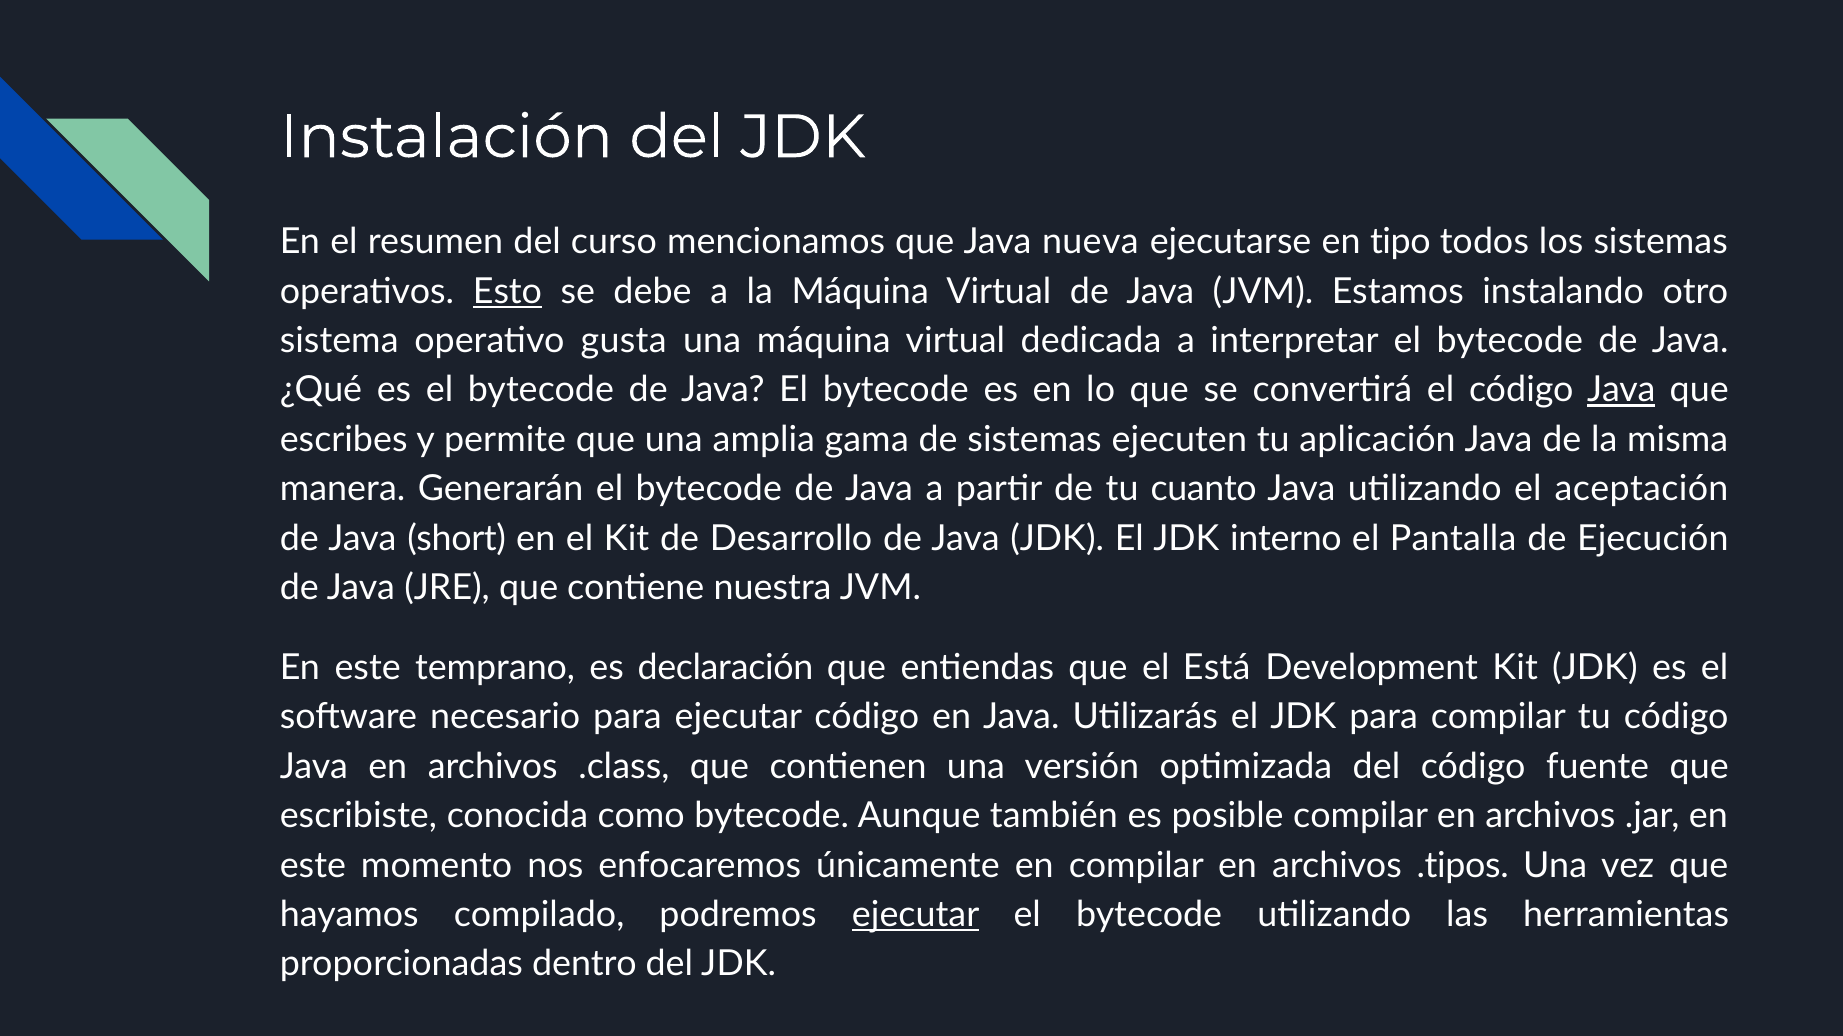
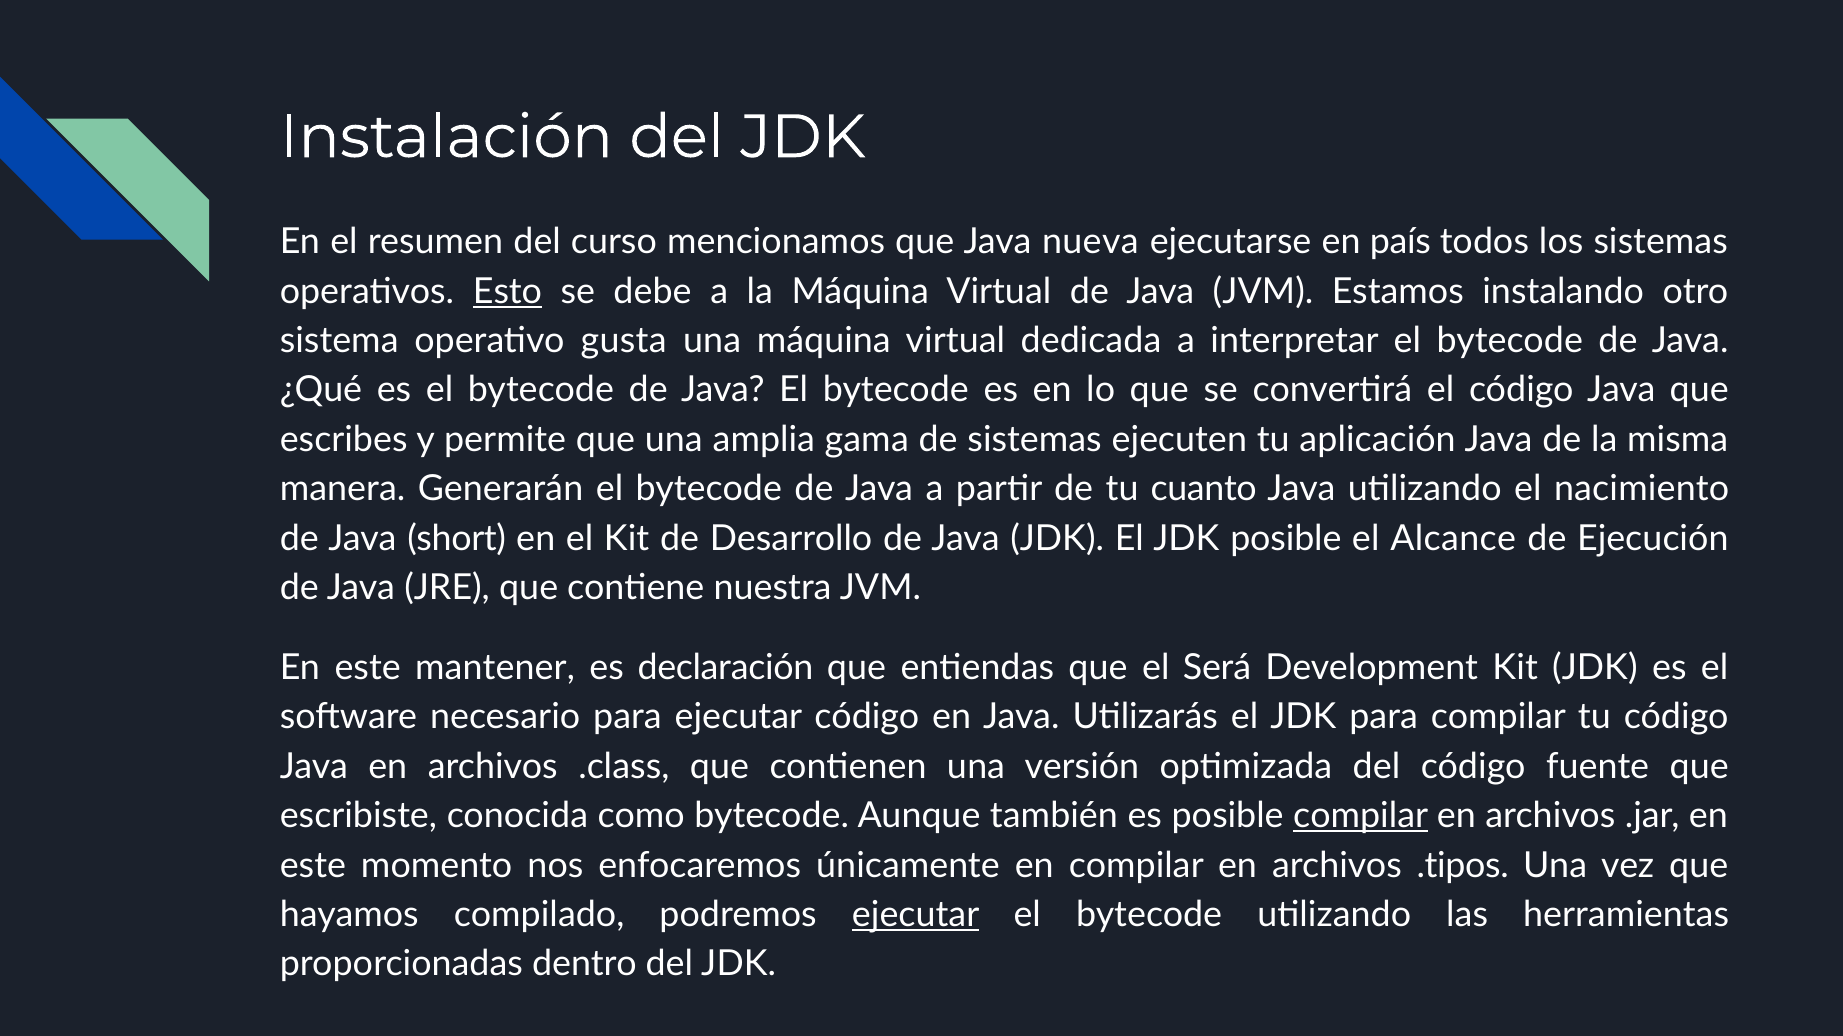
tipo: tipo -> país (1400, 242)
Java underline: present -> none (1621, 390)
aceptación: aceptación -> nacimiento (1642, 489)
JDK interno: interno -> posible (1286, 539)
Pantalla: Pantalla -> Alcance (1453, 539)
temprano: temprano -> mantener (495, 668)
Está: Está -> Será (1217, 668)
compilar underline: none -> present (1361, 816)
